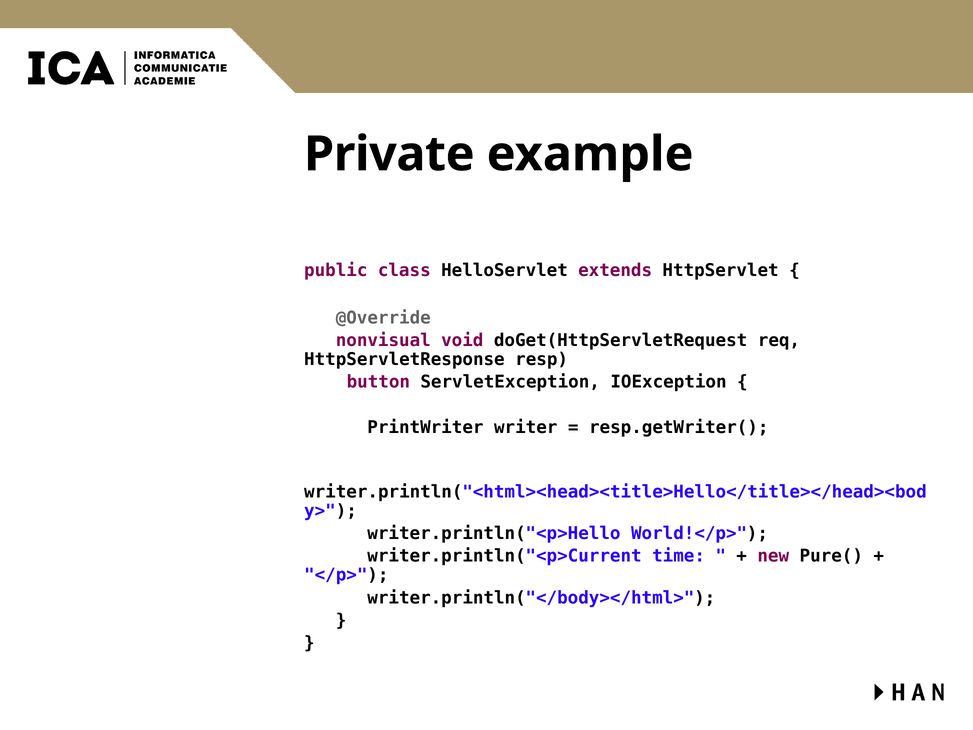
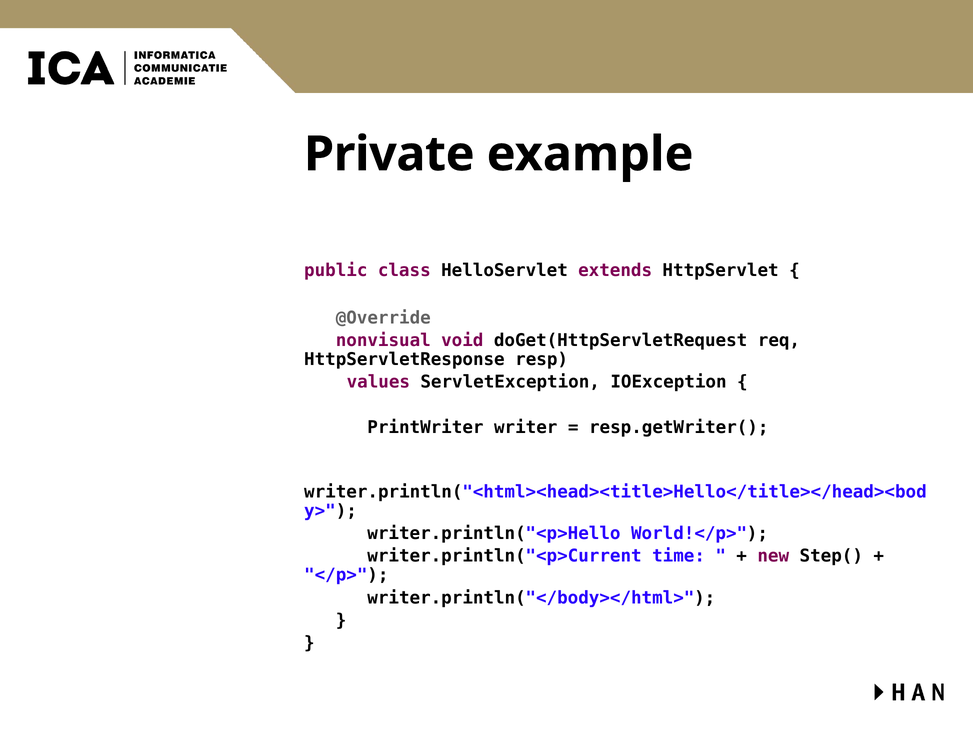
button: button -> values (378, 382)
Pure(: Pure( -> Step( (831, 556)
